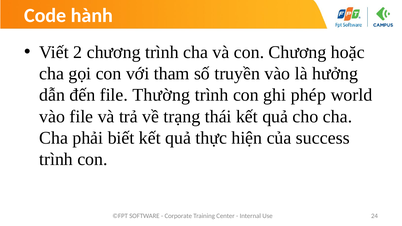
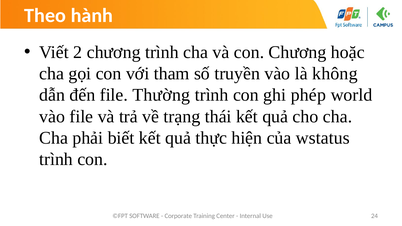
Code: Code -> Theo (45, 16)
hưởng: hưởng -> không (335, 74)
success: success -> wstatus (323, 138)
